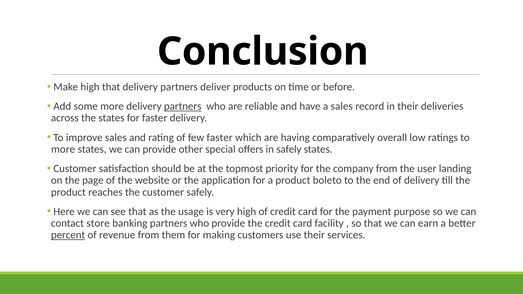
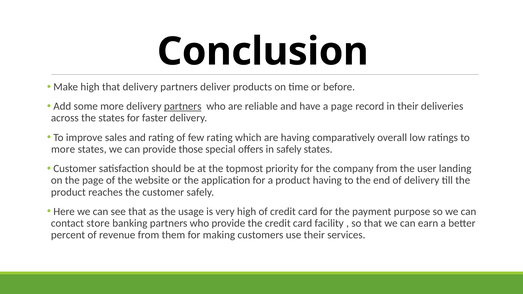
a sales: sales -> page (342, 106)
few faster: faster -> rating (220, 138)
other: other -> those (191, 149)
product boleto: boleto -> having (327, 180)
percent underline: present -> none (68, 235)
